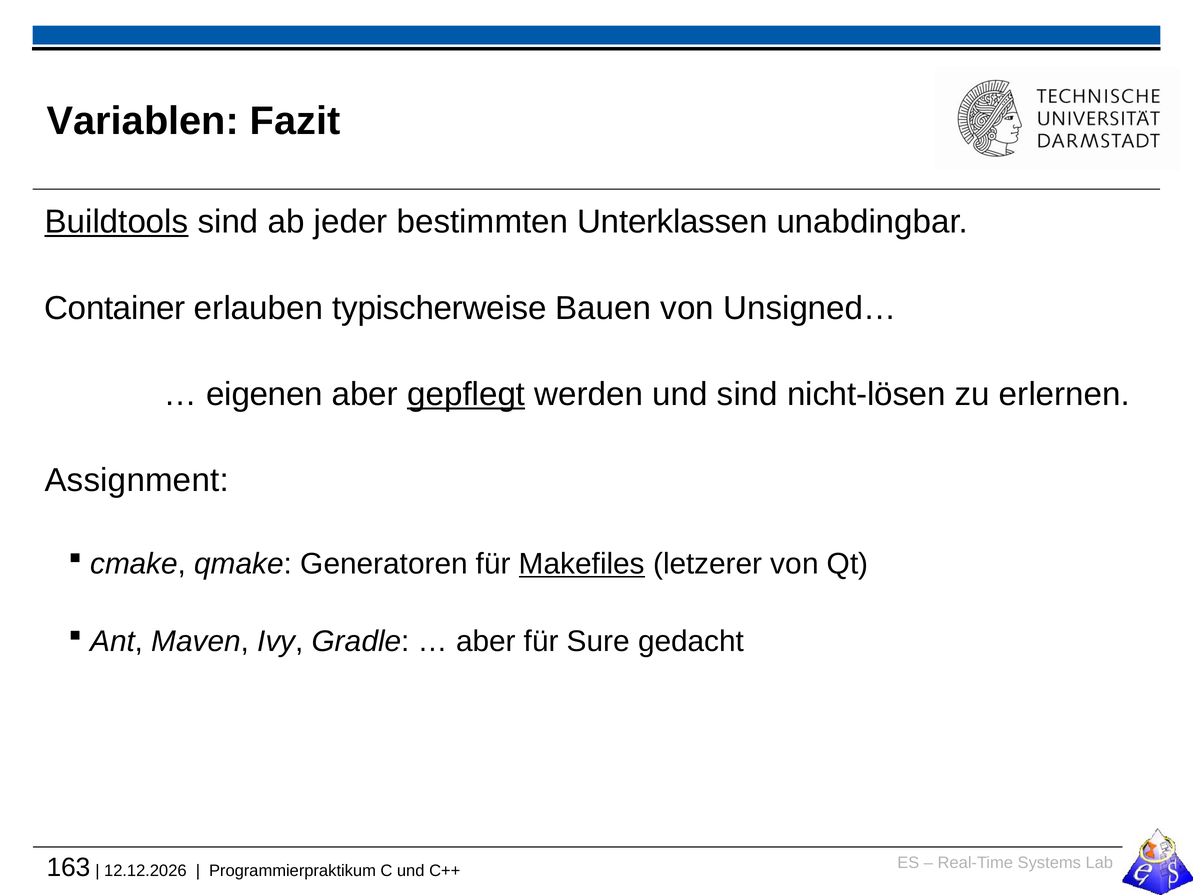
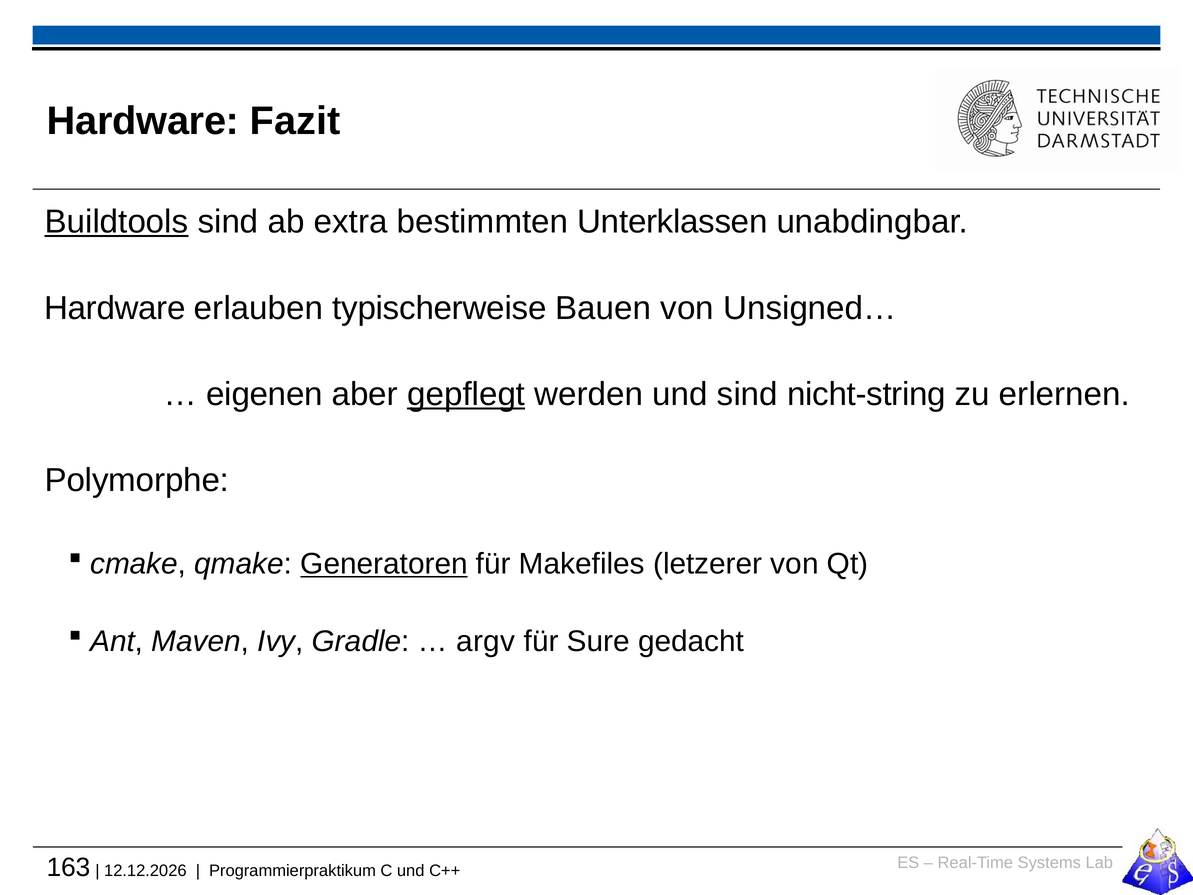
Variablen: Variablen -> Hardware (143, 121)
jeder: jeder -> extra (351, 222)
Container: Container -> Hardware (115, 308)
nicht-lösen: nicht-lösen -> nicht-string (866, 394)
Assignment: Assignment -> Polymorphe (137, 480)
Generatoren underline: none -> present (384, 564)
Makefiles underline: present -> none (582, 564)
aber: aber -> argv (486, 641)
